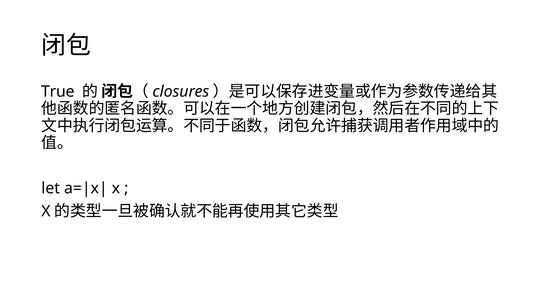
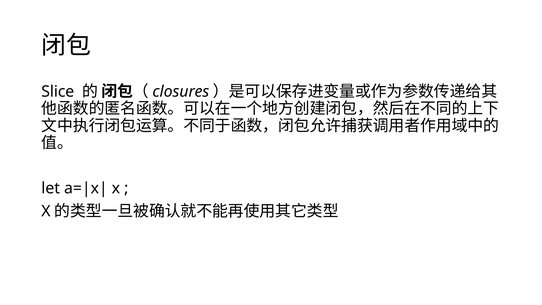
True: True -> Slice (58, 92)
